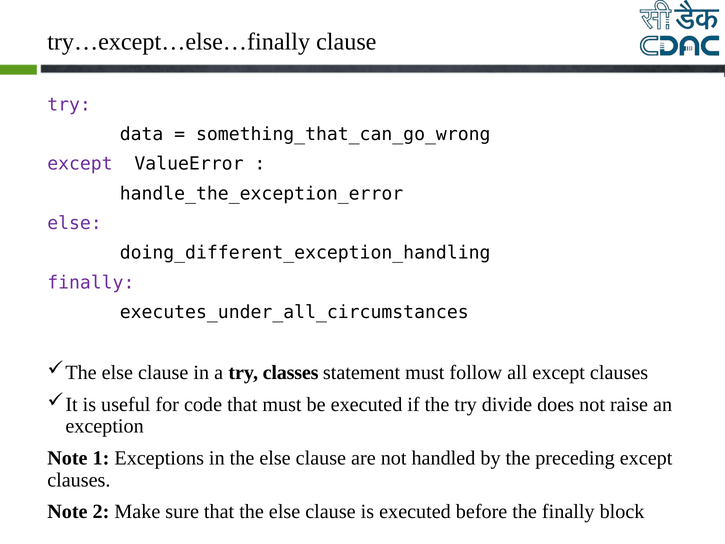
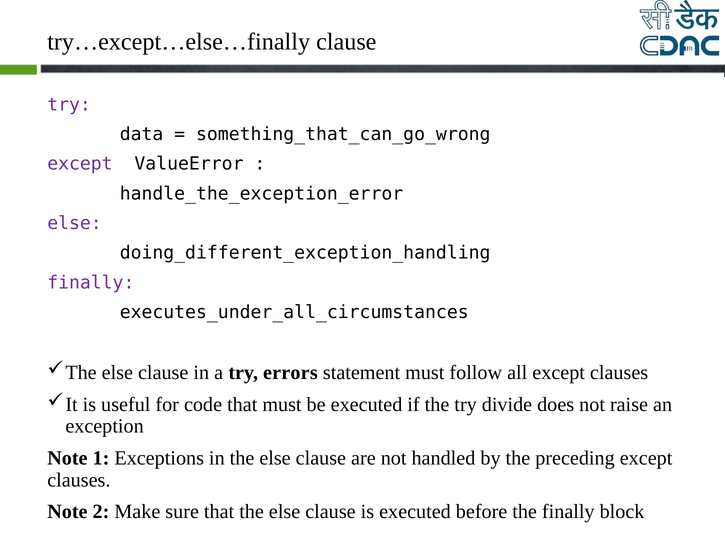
classes: classes -> errors (290, 373)
